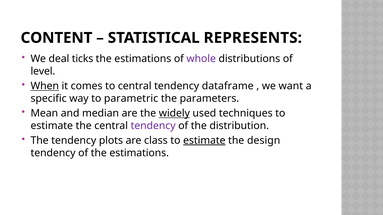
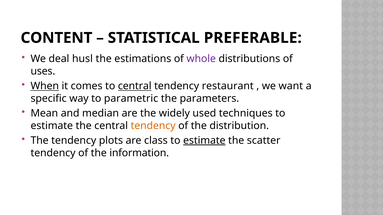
REPRESENTS: REPRESENTS -> PREFERABLE (253, 38)
ticks: ticks -> husl (82, 59)
level: level -> uses (43, 71)
central underline: none -> present (135, 86)
dataframe: dataframe -> restaurant (228, 86)
widely underline: present -> none (174, 113)
tendency colour: purple -> orange (153, 126)
design: design -> scatter (264, 141)
of the estimations: estimations -> information (139, 153)
